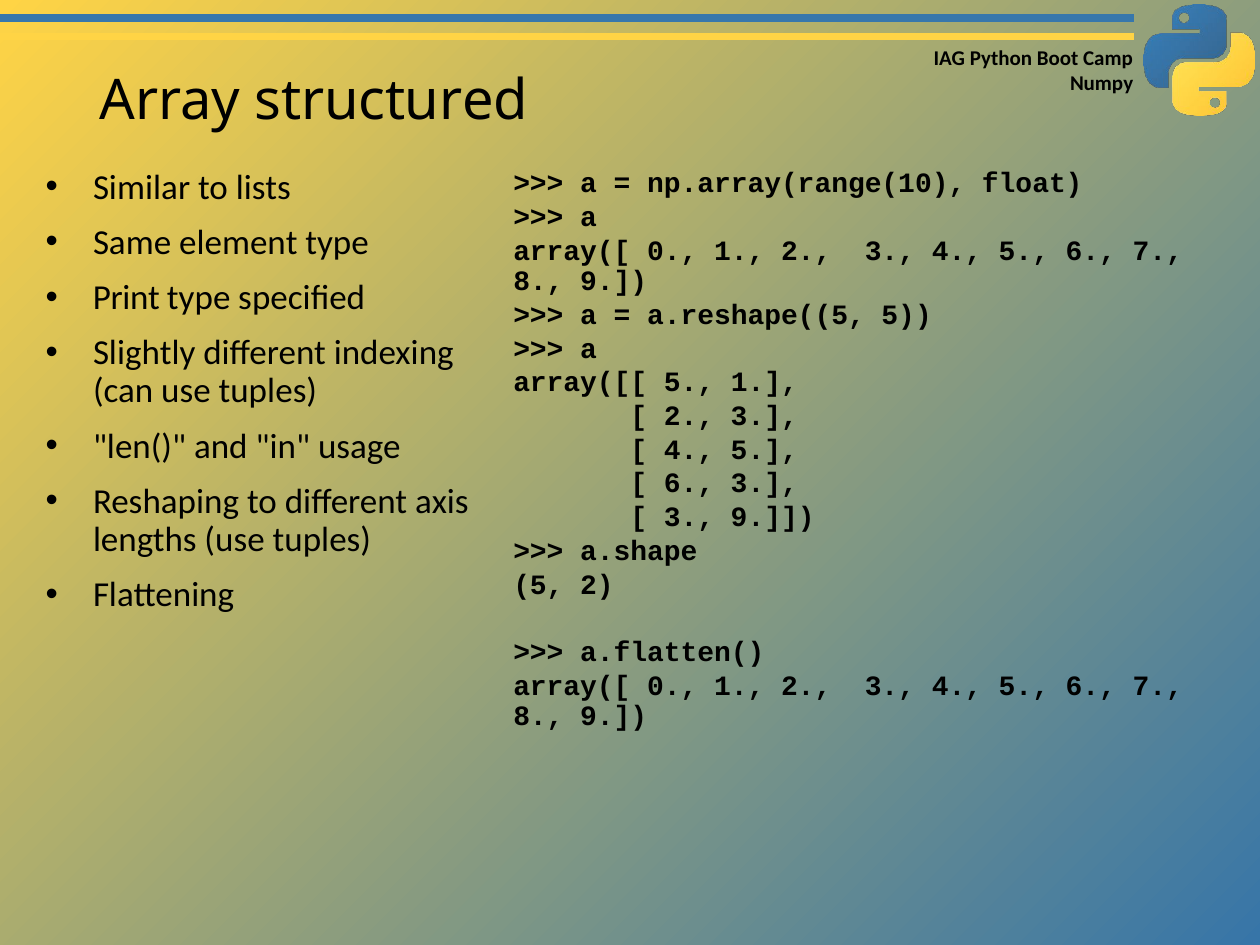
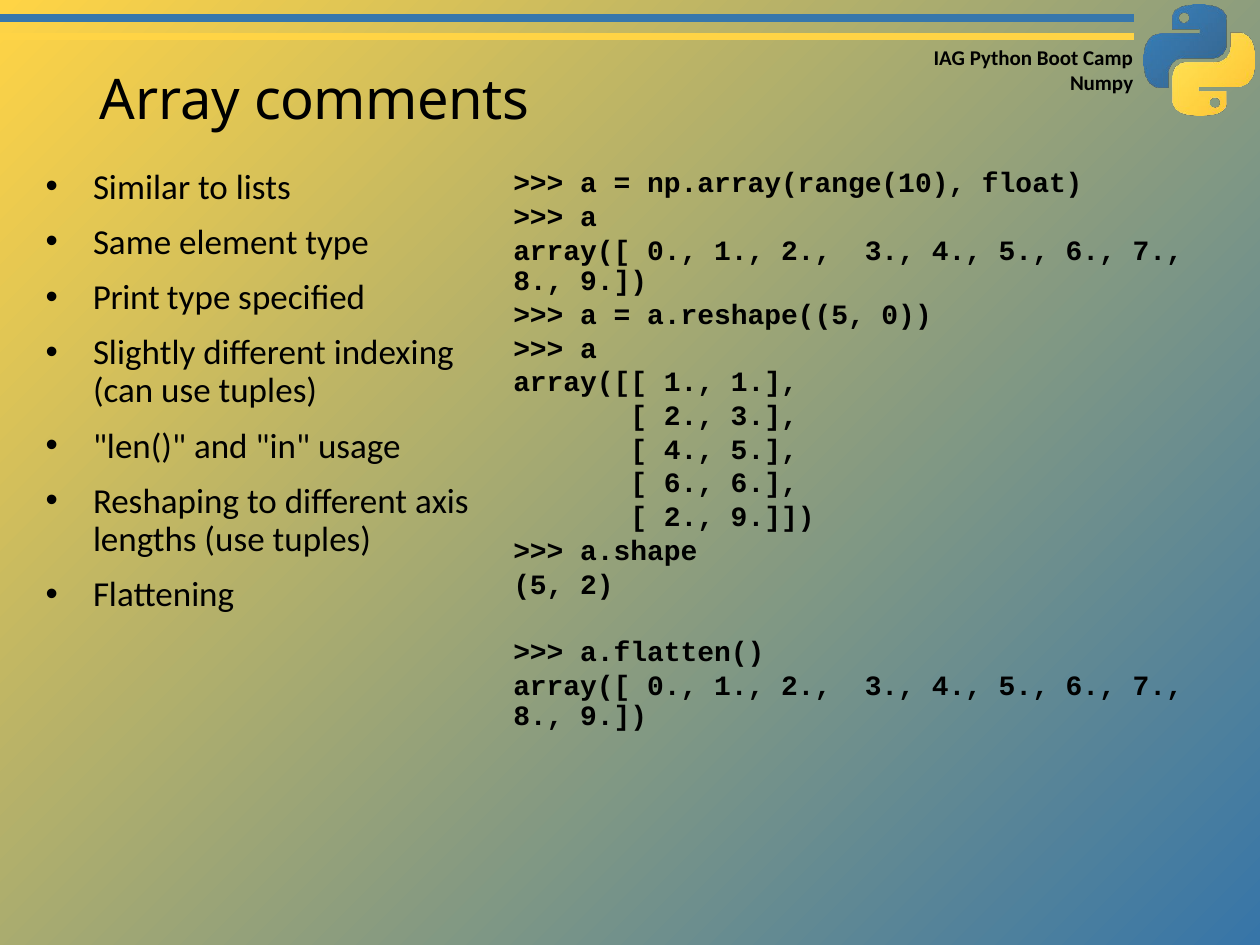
structured: structured -> comments (391, 101)
a.reshape((5 5: 5 -> 0 (907, 315)
array([[ 5: 5 -> 1 (689, 383)
6 3: 3 -> 6 (764, 484)
3: 3 -> 2 (689, 517)
